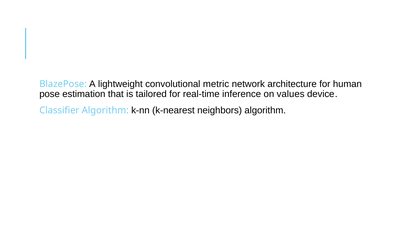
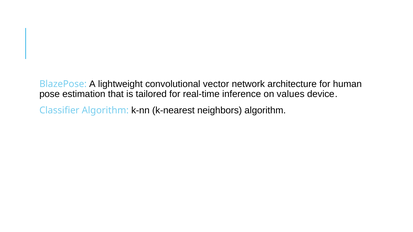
metric: metric -> vector (216, 84)
